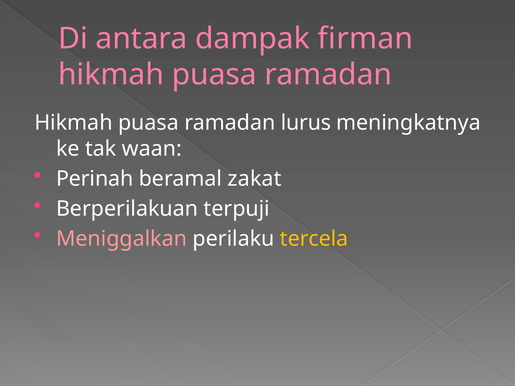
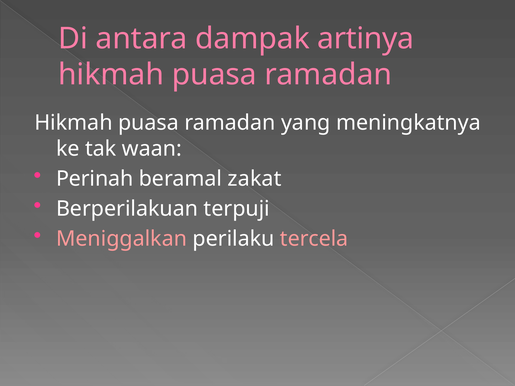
firman: firman -> artinya (366, 39)
lurus: lurus -> yang (306, 123)
tercela colour: yellow -> pink (314, 239)
